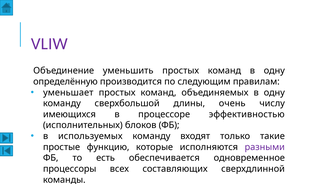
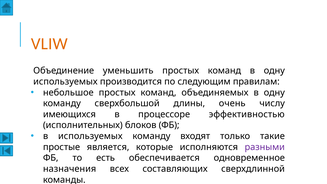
VLIW colour: purple -> orange (49, 44)
определённую: определённую -> используемых (65, 82)
уменьшает: уменьшает -> небольшое (68, 92)
функцию: функцию -> является (108, 147)
процессоры: процессоры -> назначения (70, 169)
